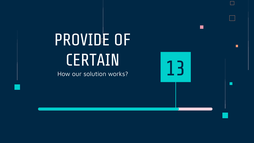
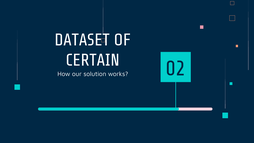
PROVIDE: PROVIDE -> DATASET (82, 40)
13: 13 -> 02 (176, 68)
